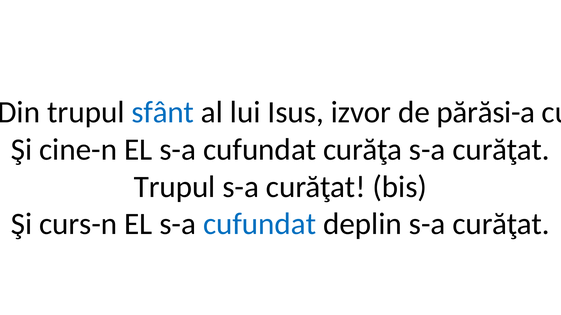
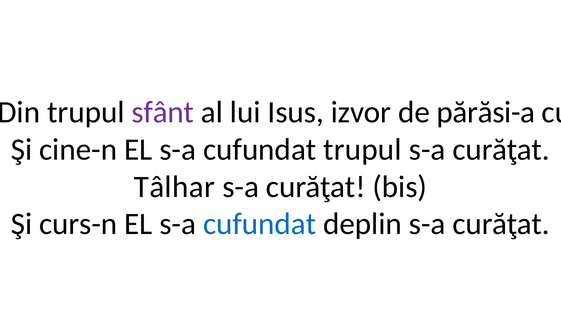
sfânt colour: blue -> purple (163, 112)
cufundat curăţa: curăţa -> trupul (362, 150)
Trupul: Trupul -> Tâlhar (174, 187)
